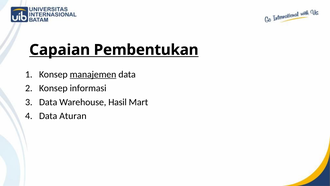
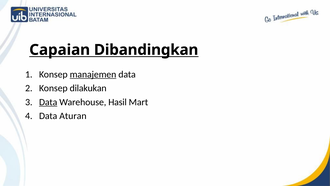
Pembentukan: Pembentukan -> Dibandingkan (146, 50)
informasi: informasi -> dilakukan (88, 88)
Data underline: none -> present (48, 102)
